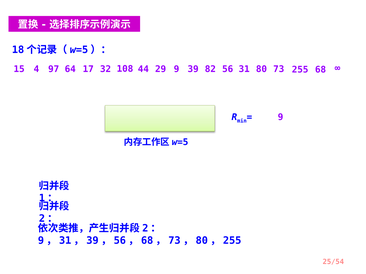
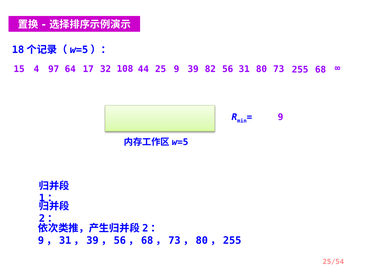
29: 29 -> 25 (161, 69)
